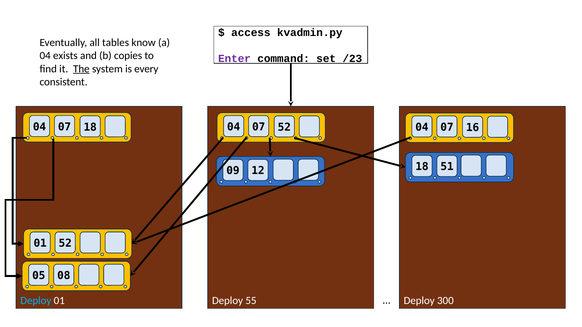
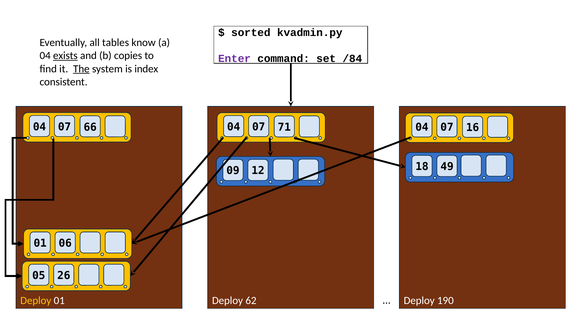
access: access -> sorted (251, 33)
exists underline: none -> present (65, 56)
/23: /23 -> /84 (352, 59)
every: every -> index (146, 69)
07 18: 18 -> 66 (90, 127)
07 52: 52 -> 71 (284, 127)
51: 51 -> 49 (447, 167)
52: 52 -> 06 (65, 244)
08: 08 -> 26 (64, 276)
Deploy colour: light blue -> yellow (36, 301)
55: 55 -> 62 (251, 301)
300: 300 -> 190 (445, 301)
